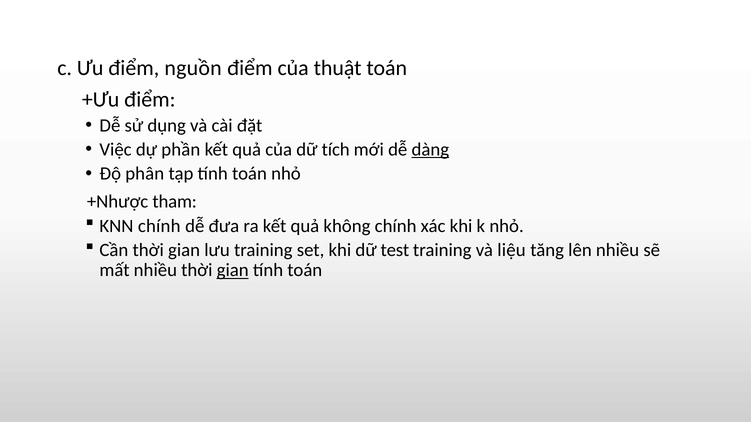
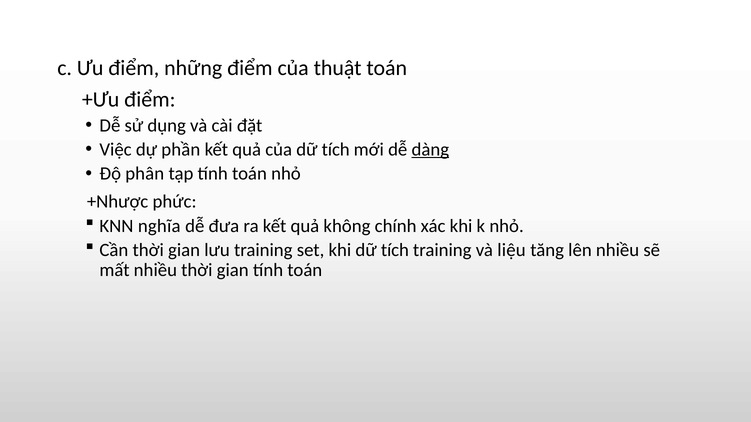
nguồn: nguồn -> những (193, 68)
tham: tham -> phức (175, 202)
KNN chính: chính -> nghĩa (159, 226)
khi dữ test: test -> tích (395, 250)
gian underline: present -> none (233, 271)
